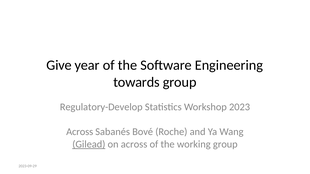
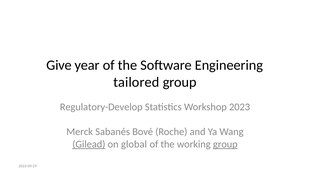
towards: towards -> tailored (136, 82)
Across: Across -> Merck (80, 132)
on across: across -> global (134, 144)
group underline: none -> present (225, 144)
